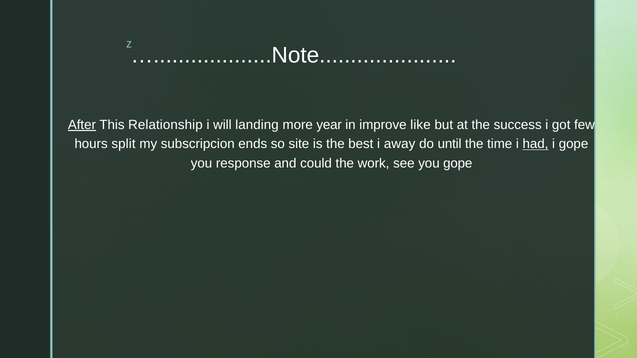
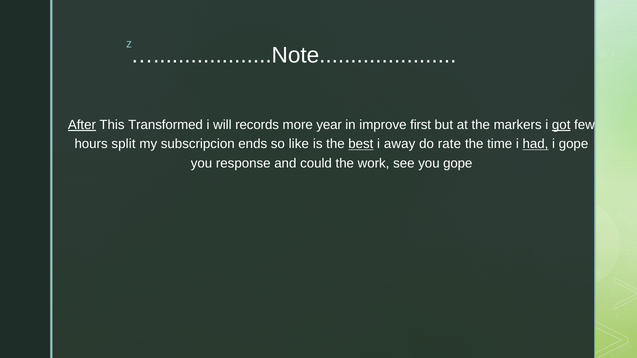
Relationship: Relationship -> Transformed (166, 125)
landing: landing -> records (257, 125)
like: like -> first (421, 125)
success: success -> markers (518, 125)
got underline: none -> present (561, 125)
site: site -> like (299, 144)
best underline: none -> present (361, 144)
until: until -> rate (449, 144)
